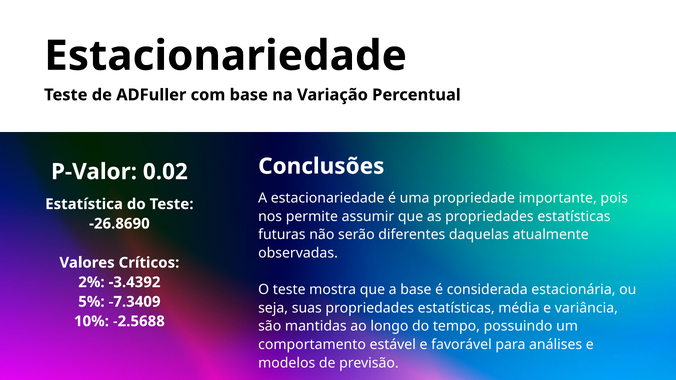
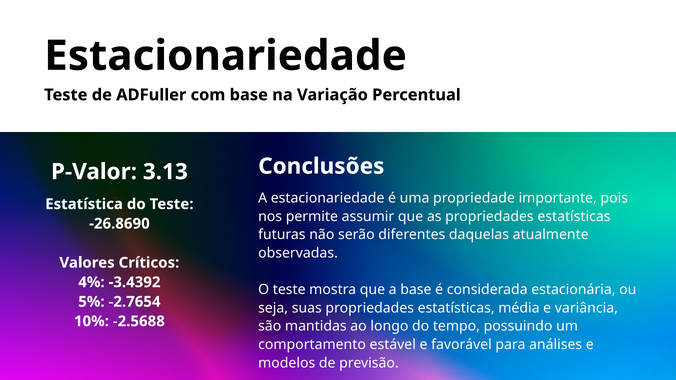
0.02: 0.02 -> 3.13 (165, 172)
2%: 2% -> 4% (91, 282)
-7.3409: -7.3409 -> -2.7654 (135, 302)
